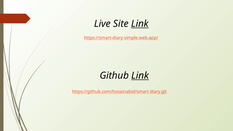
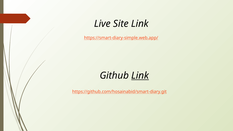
Link underline: present -> none (140, 24)
